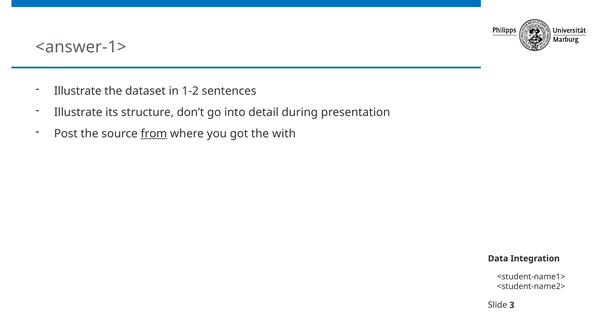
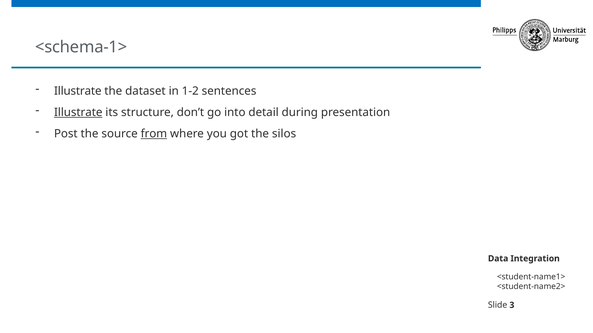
<answer-1>: <answer-1> -> <schema-1> (81, 47)
Illustrate underline: none -> present (78, 113)
with: with -> silos (284, 134)
